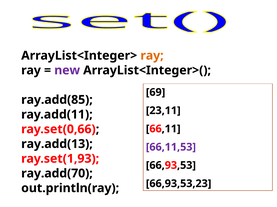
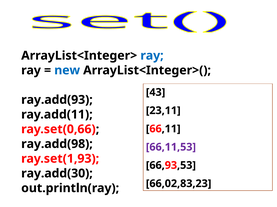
ray colour: orange -> blue (152, 56)
new colour: purple -> blue (67, 71)
69: 69 -> 43 (156, 93)
ray.add(85: ray.add(85 -> ray.add(93 (57, 100)
ray.add(13: ray.add(13 -> ray.add(98 (57, 144)
ray.add(70: ray.add(70 -> ray.add(30 (57, 174)
66,93,53,23: 66,93,53,23 -> 66,02,83,23 (179, 184)
